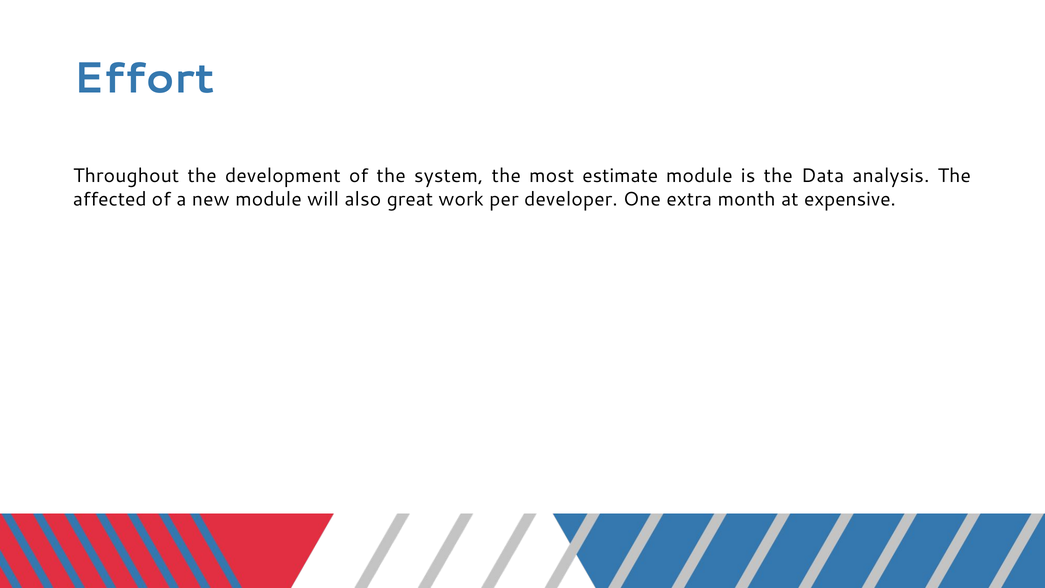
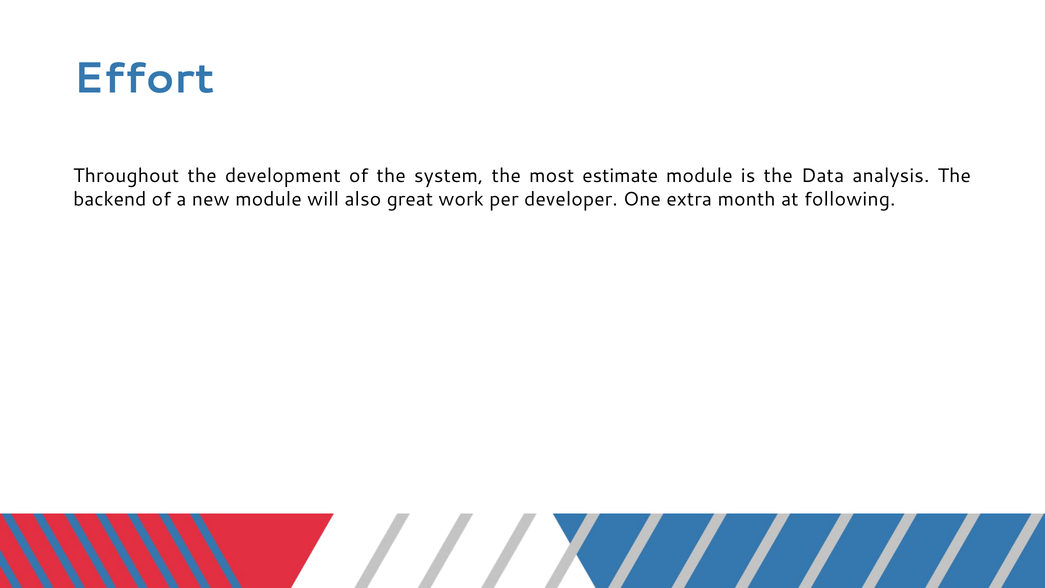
affected: affected -> backend (110, 199)
expensive: expensive -> following (850, 199)
